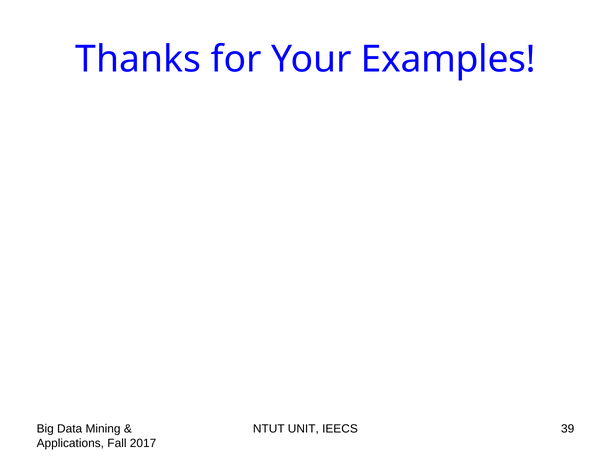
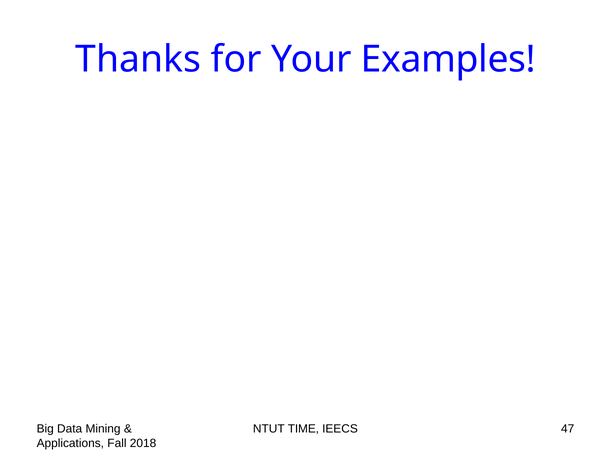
UNIT: UNIT -> TIME (303, 428)
39: 39 -> 47 (568, 428)
2017: 2017 -> 2018 (143, 443)
